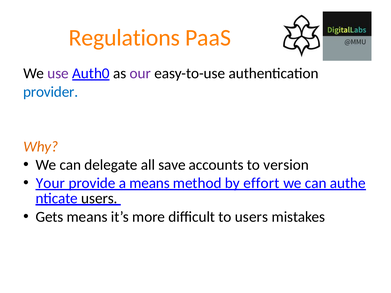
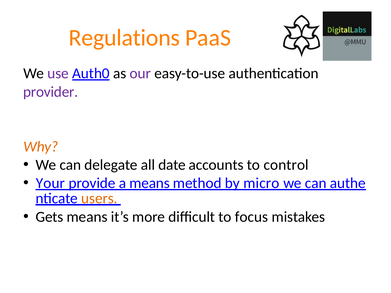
provider colour: blue -> purple (51, 92)
save: save -> date (172, 165)
version: version -> control (286, 165)
effort: effort -> micro (261, 183)
users colour: black -> orange (99, 198)
to users: users -> focus (251, 217)
